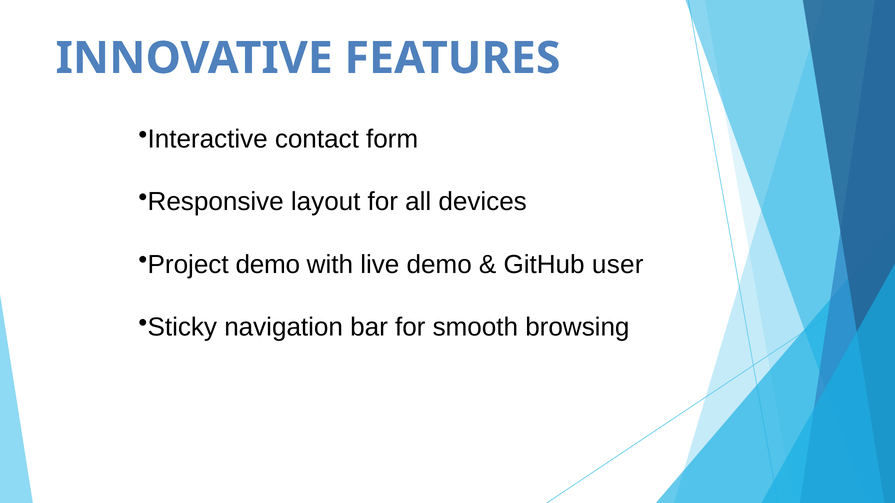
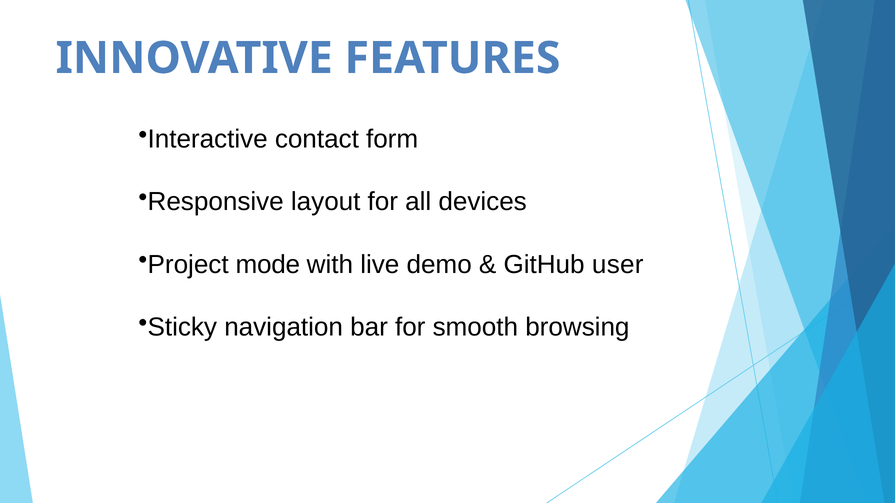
Project demo: demo -> mode (268, 265)
